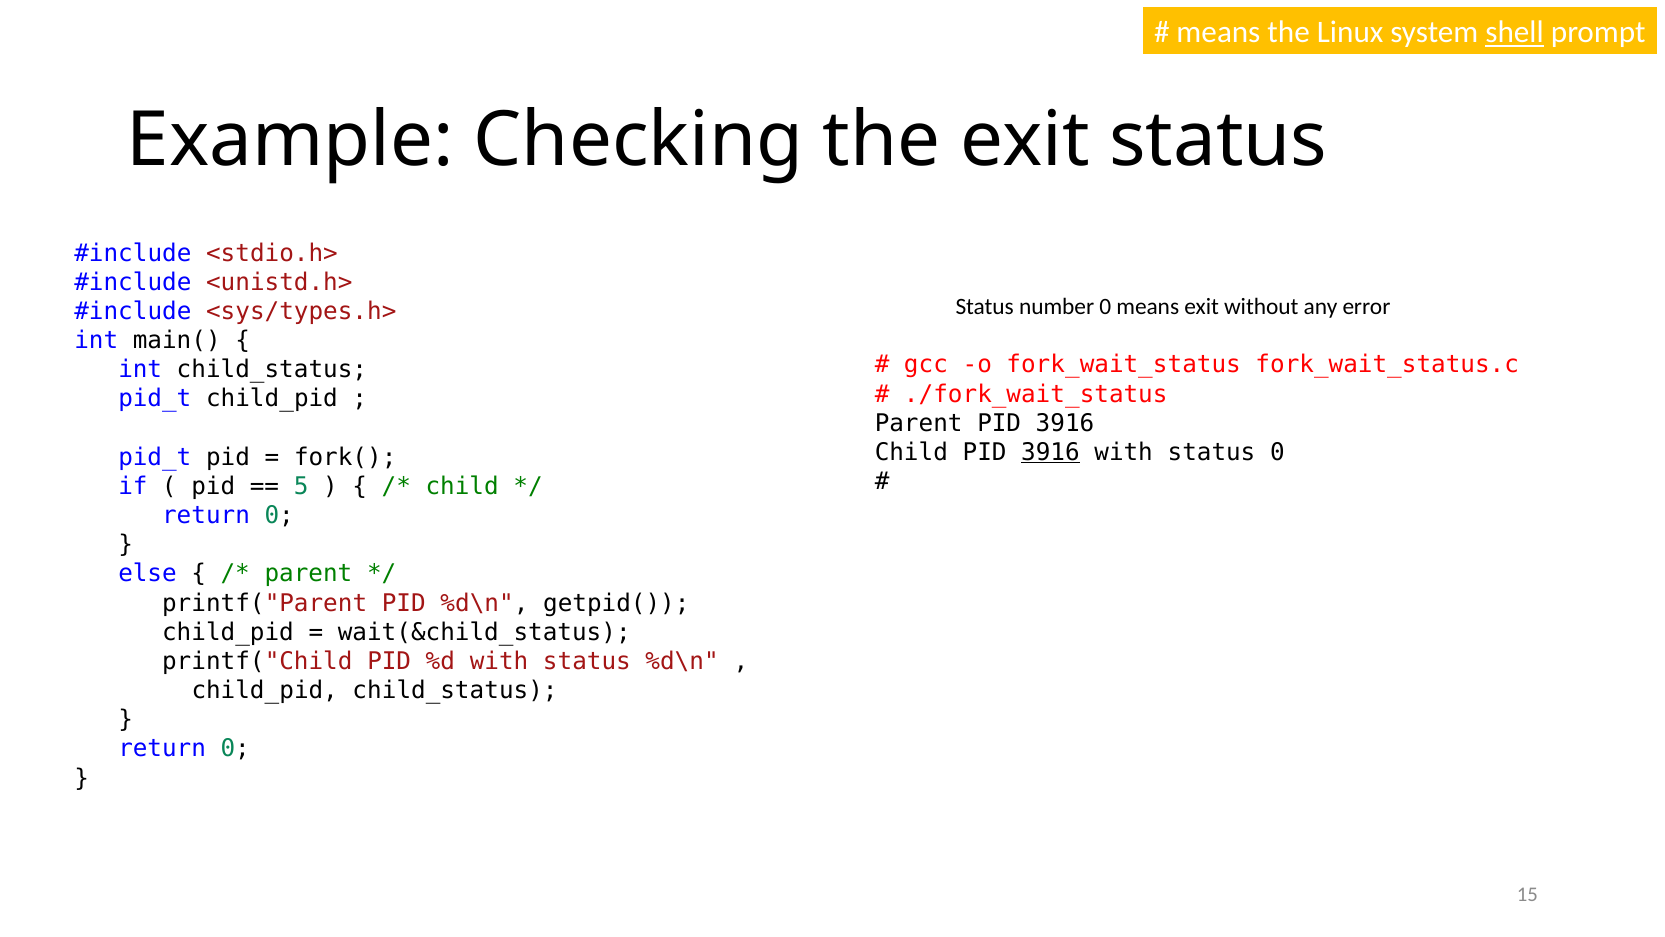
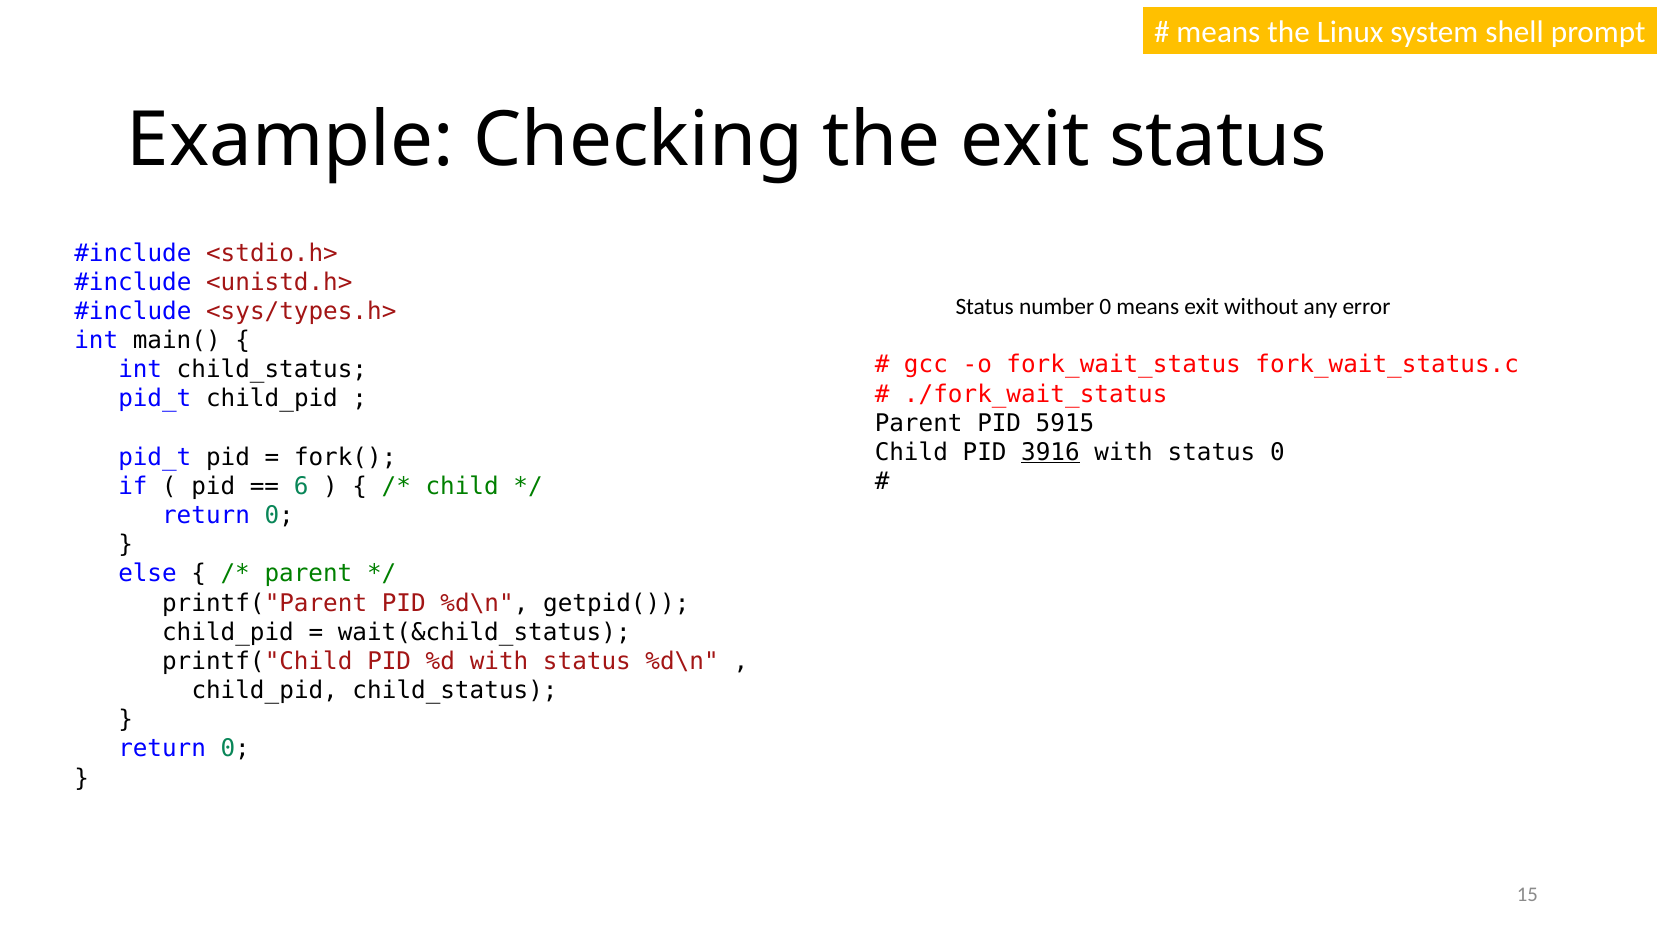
shell underline: present -> none (1515, 33)
Parent PID 3916: 3916 -> 5915 (1065, 423)
5: 5 -> 6 (301, 486)
